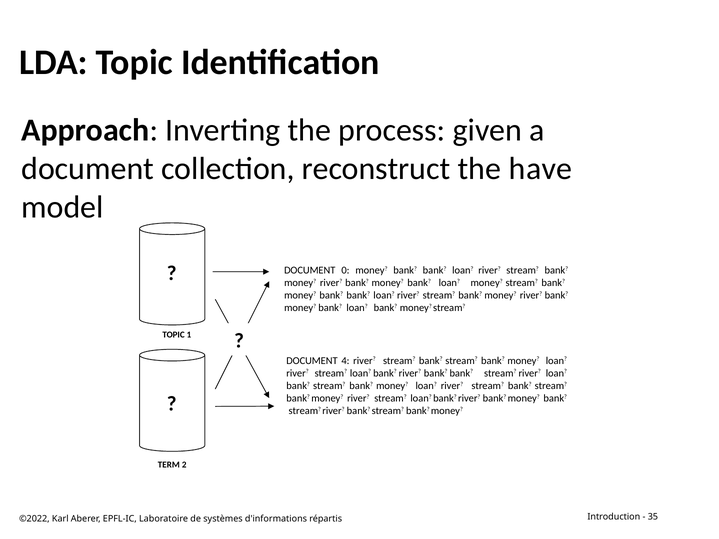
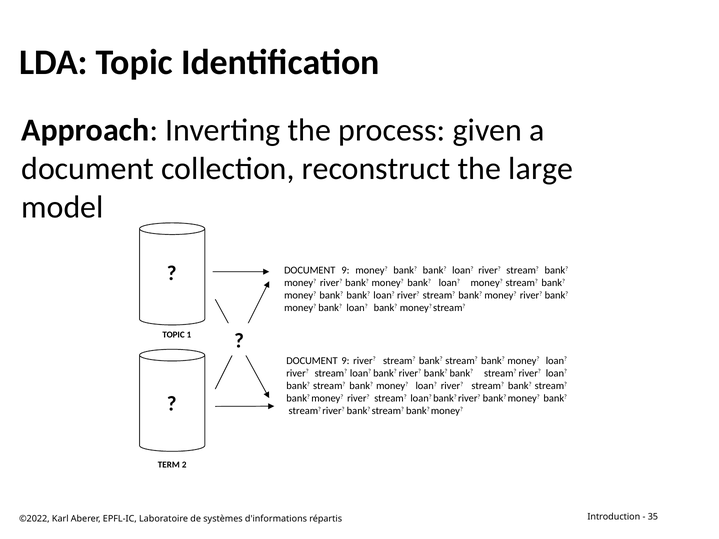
have: have -> large (541, 169)
0: 0 -> 9 (345, 270)
4: 4 -> 9 (345, 361)
